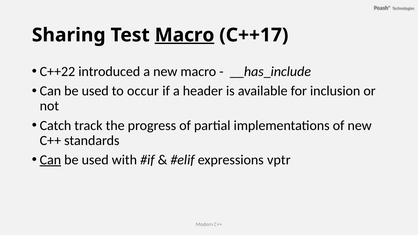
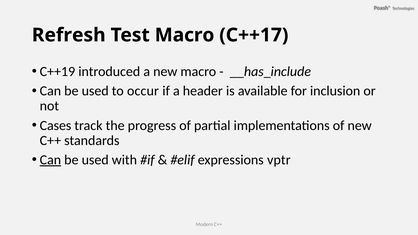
Sharing: Sharing -> Refresh (69, 35)
Macro underline: present -> none (185, 35)
C++22: C++22 -> C++19 (57, 72)
Catch: Catch -> Cases (56, 125)
